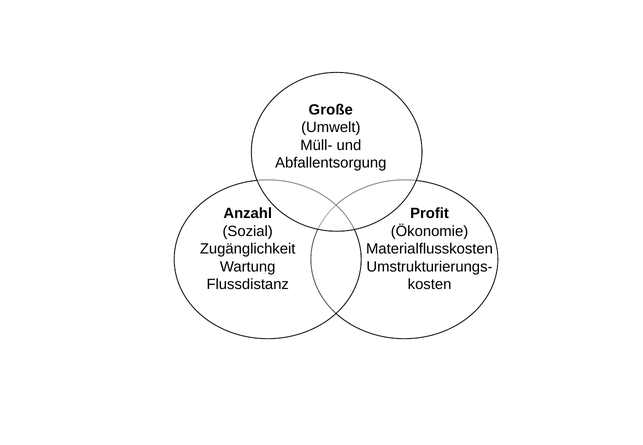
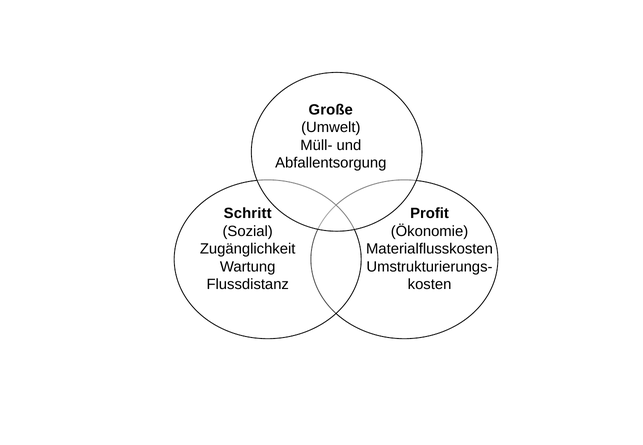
Anzahl: Anzahl -> Schritt (248, 213)
